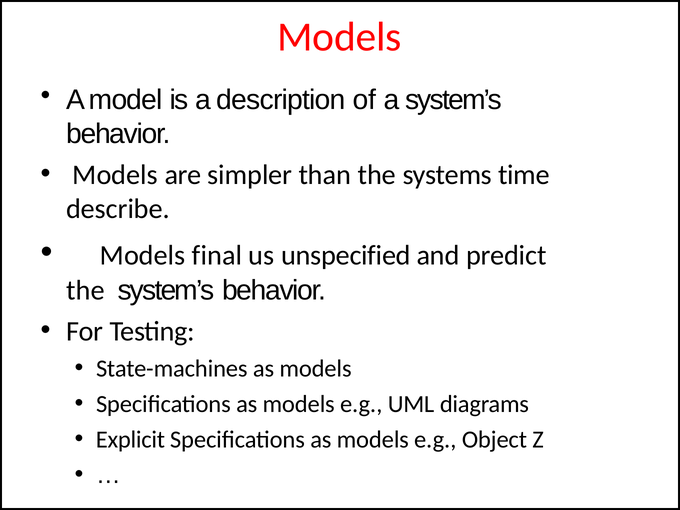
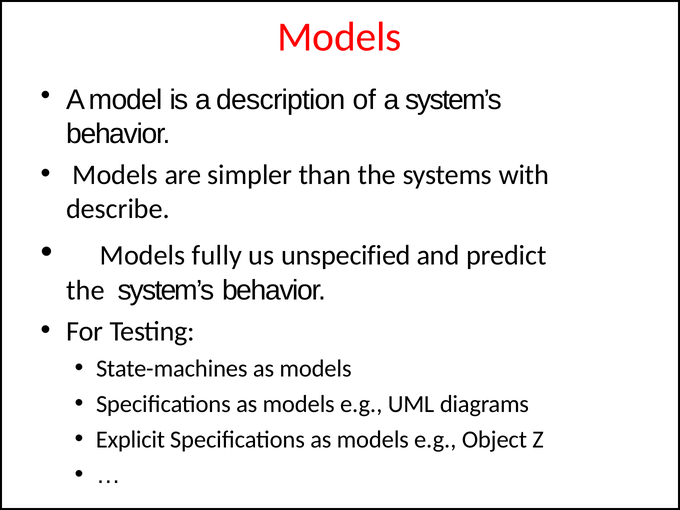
time: time -> with (524, 175)
final: final -> fully (217, 255)
